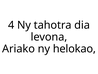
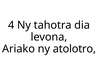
helokao: helokao -> atolotro (74, 48)
